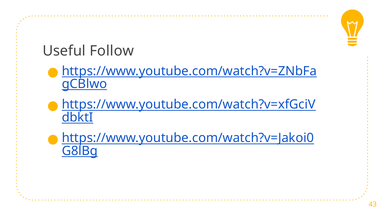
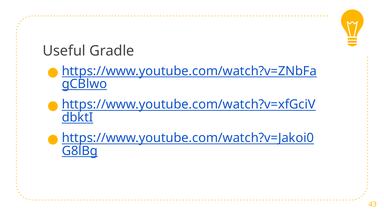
Follow: Follow -> Gradle (112, 51)
